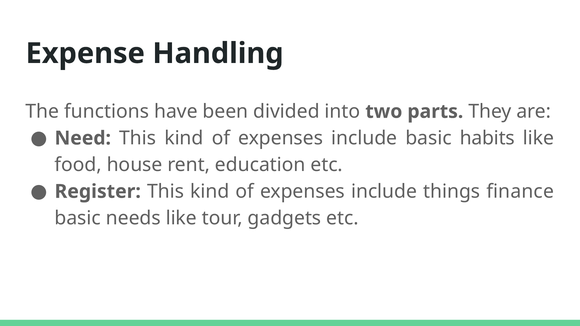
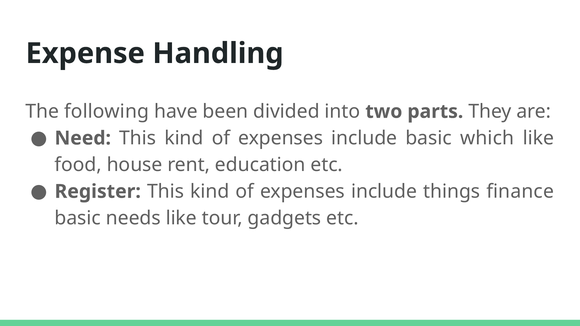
functions: functions -> following (107, 112)
habits: habits -> which (487, 138)
